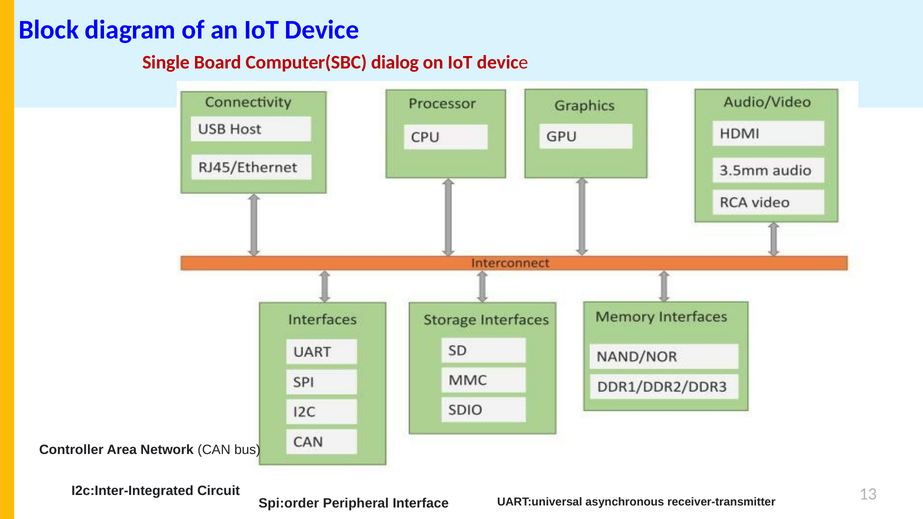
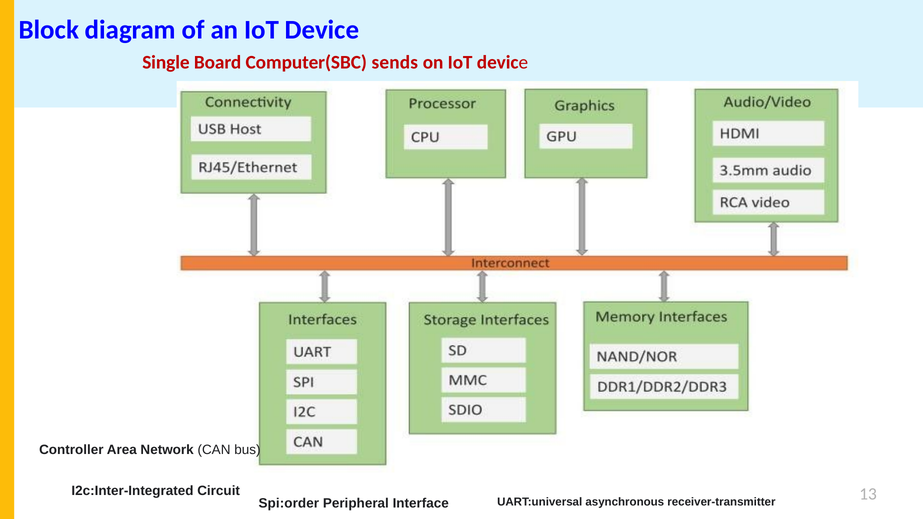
dialog: dialog -> sends (395, 62)
